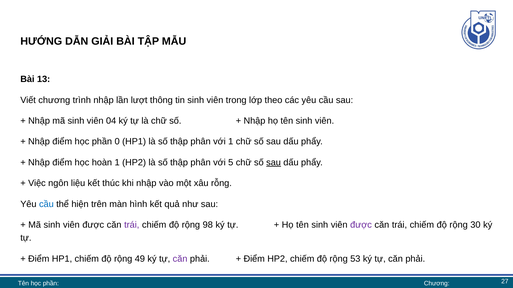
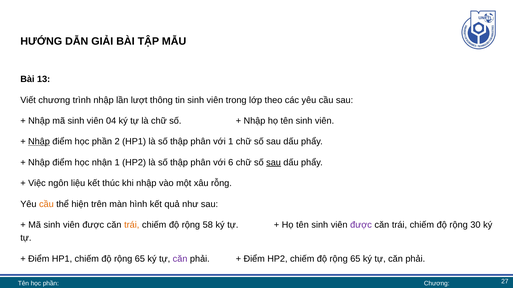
Nhập underline: none -> present (39, 142)
0: 0 -> 2 (117, 142)
hoàn: hoàn -> nhận (102, 163)
5: 5 -> 6 (231, 163)
cầu colour: blue -> orange (46, 204)
trái colour: purple -> orange (132, 225)
98: 98 -> 58 (208, 225)
49: 49 -> 65 (140, 259)
53: 53 -> 65 (355, 259)
